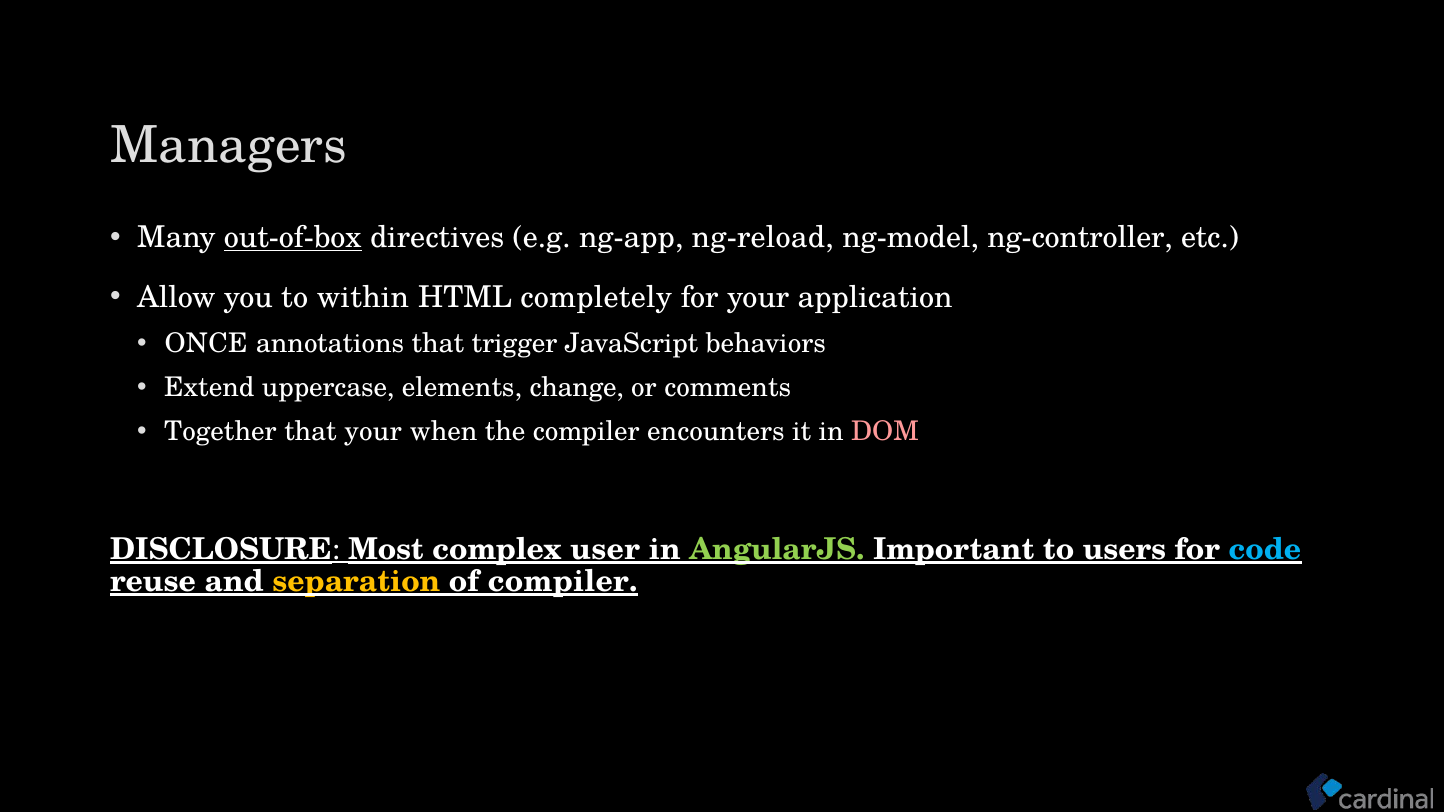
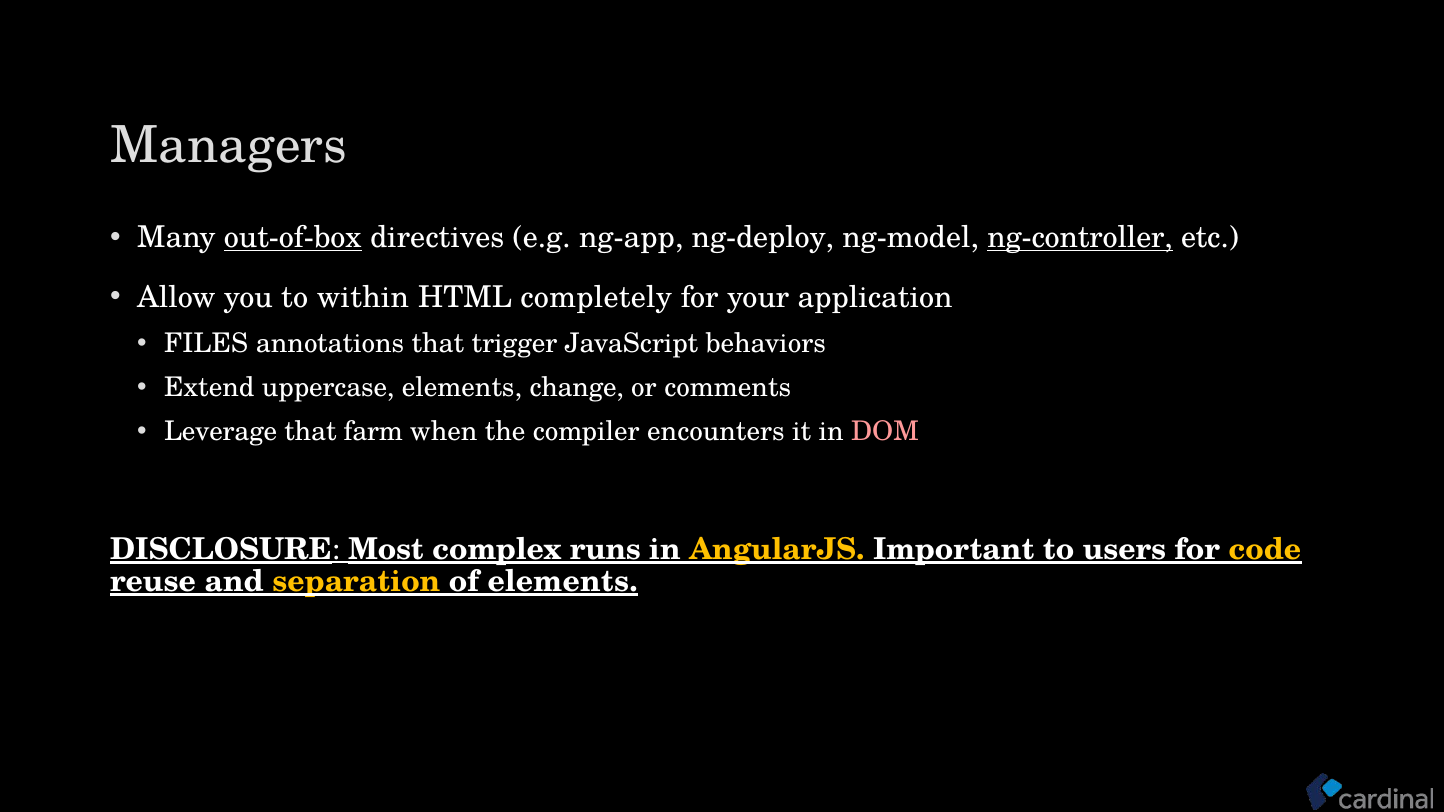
ng-reload: ng-reload -> ng-deploy (763, 238)
ng-controller underline: none -> present (1080, 238)
ONCE: ONCE -> FILES (206, 343)
Together: Together -> Leverage (221, 432)
that your: your -> farm (373, 432)
user: user -> runs (605, 549)
AngularJS colour: light green -> yellow (777, 549)
code colour: light blue -> yellow (1265, 549)
of compiler: compiler -> elements (563, 582)
